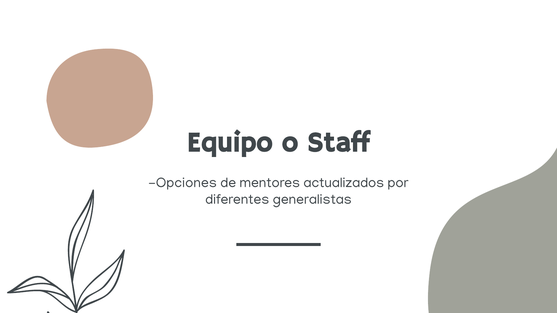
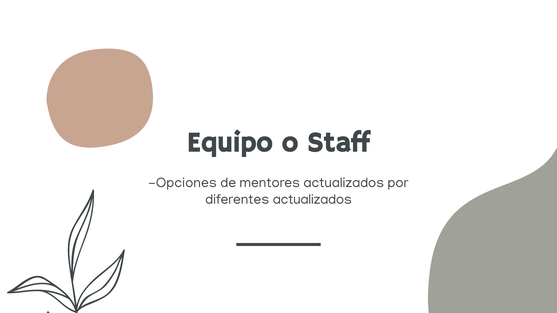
diferentes generalistas: generalistas -> actualizados (312, 200)
